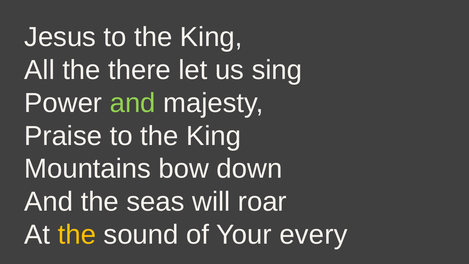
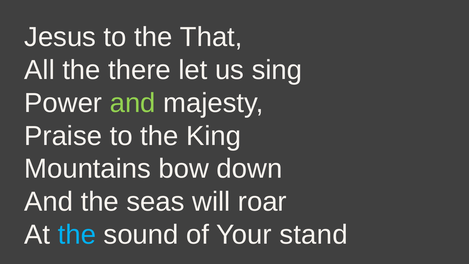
King: King -> That (211, 37)
the colour: yellow -> light blue (77, 235)
every: every -> stand (314, 235)
